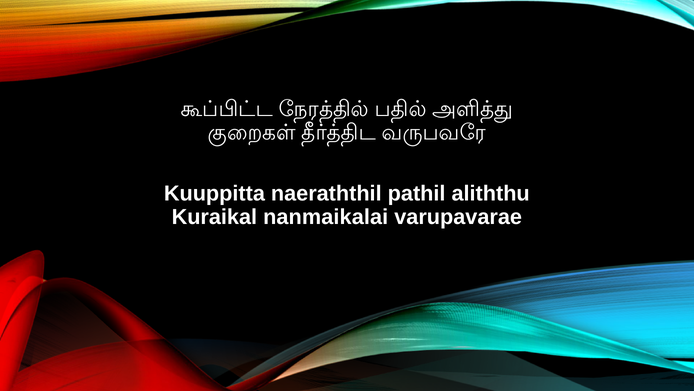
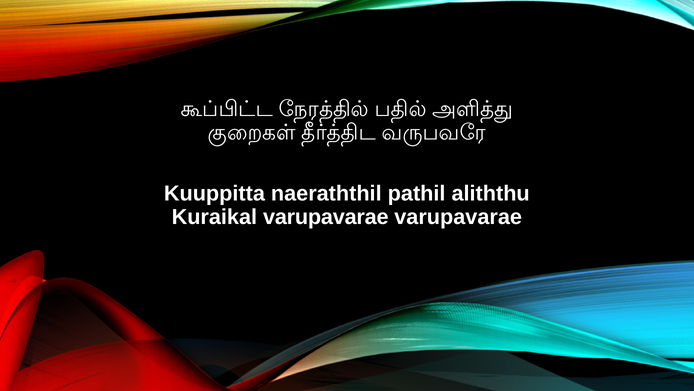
Kuraikal nanmaikalai: nanmaikalai -> varupavarae (326, 217)
